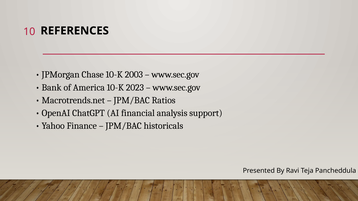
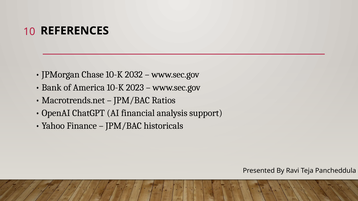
2003: 2003 -> 2032 (134, 75)
